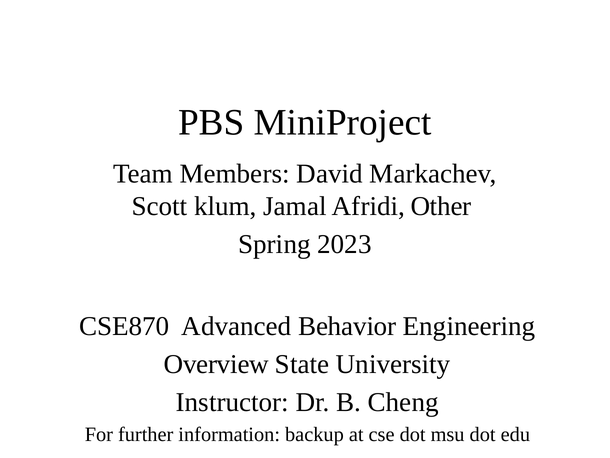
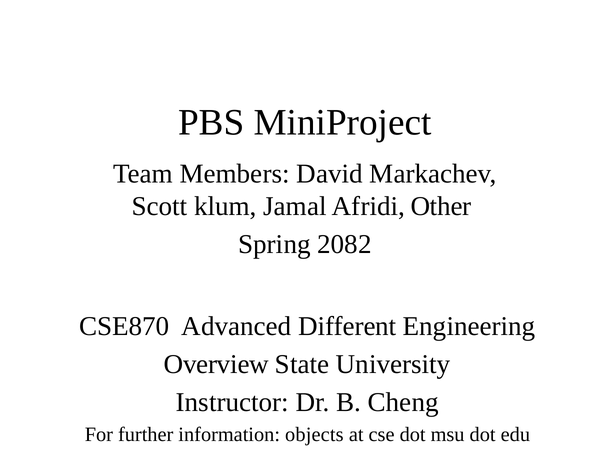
2023: 2023 -> 2082 (344, 244)
Behavior: Behavior -> Different (347, 326)
backup: backup -> objects (314, 434)
